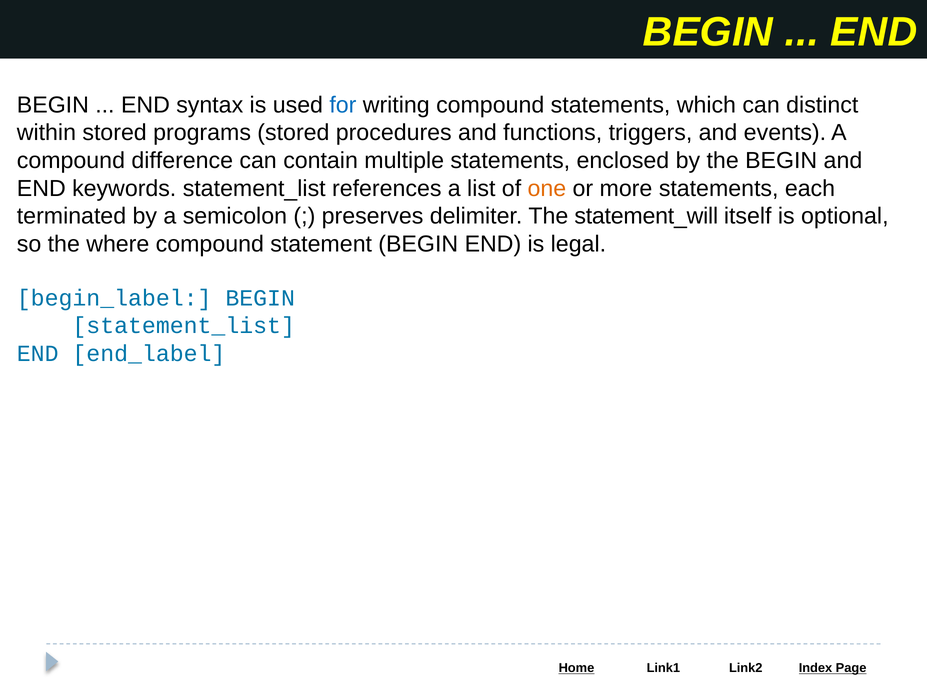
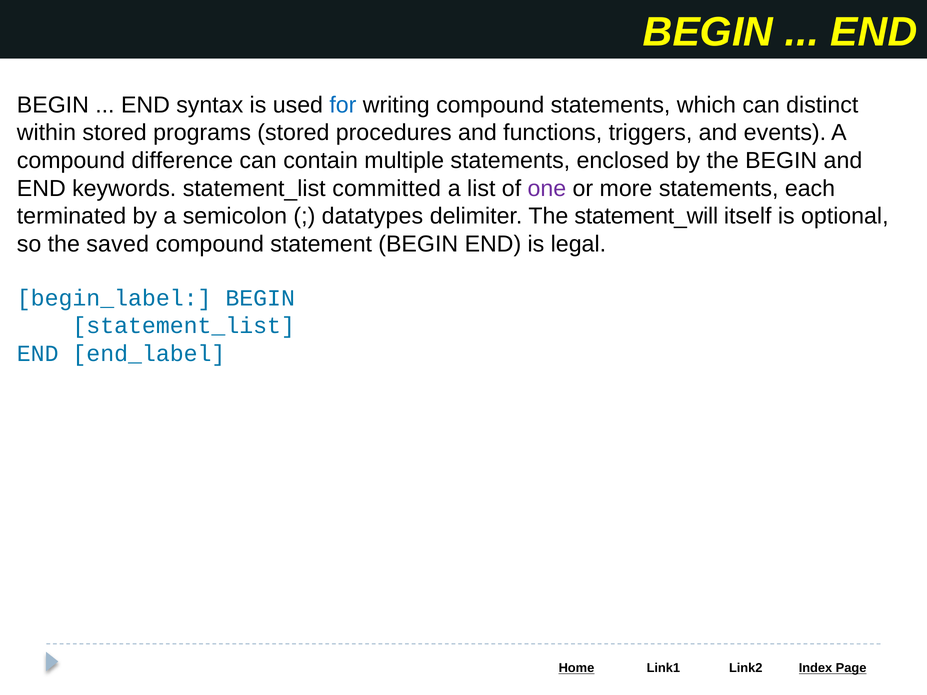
references: references -> committed (387, 188)
one colour: orange -> purple (547, 188)
preserves: preserves -> datatypes (372, 216)
where: where -> saved (118, 244)
